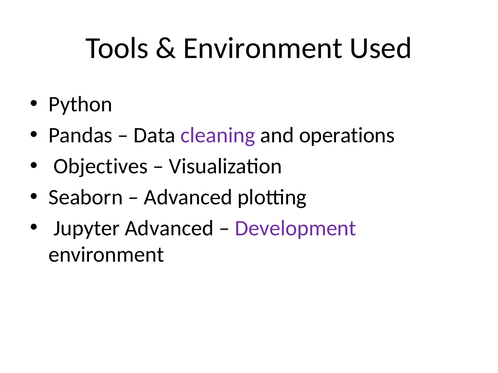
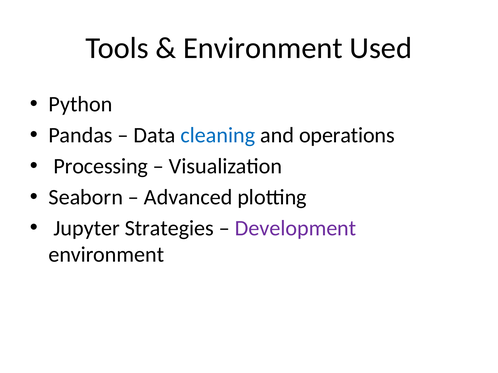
cleaning colour: purple -> blue (218, 135)
Objectives: Objectives -> Processing (101, 166)
Jupyter Advanced: Advanced -> Strategies (169, 228)
